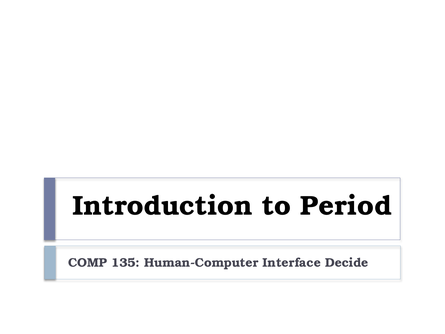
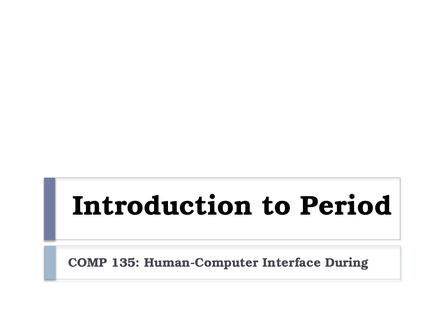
Decide: Decide -> During (347, 263)
